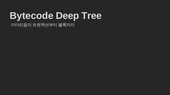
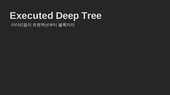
Bytecode: Bytecode -> Executed (32, 16)
